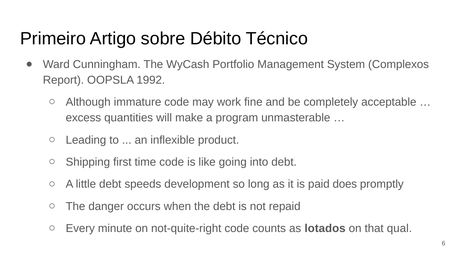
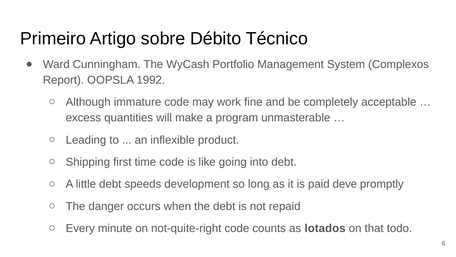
does: does -> deve (345, 184)
qual: qual -> todo (399, 228)
